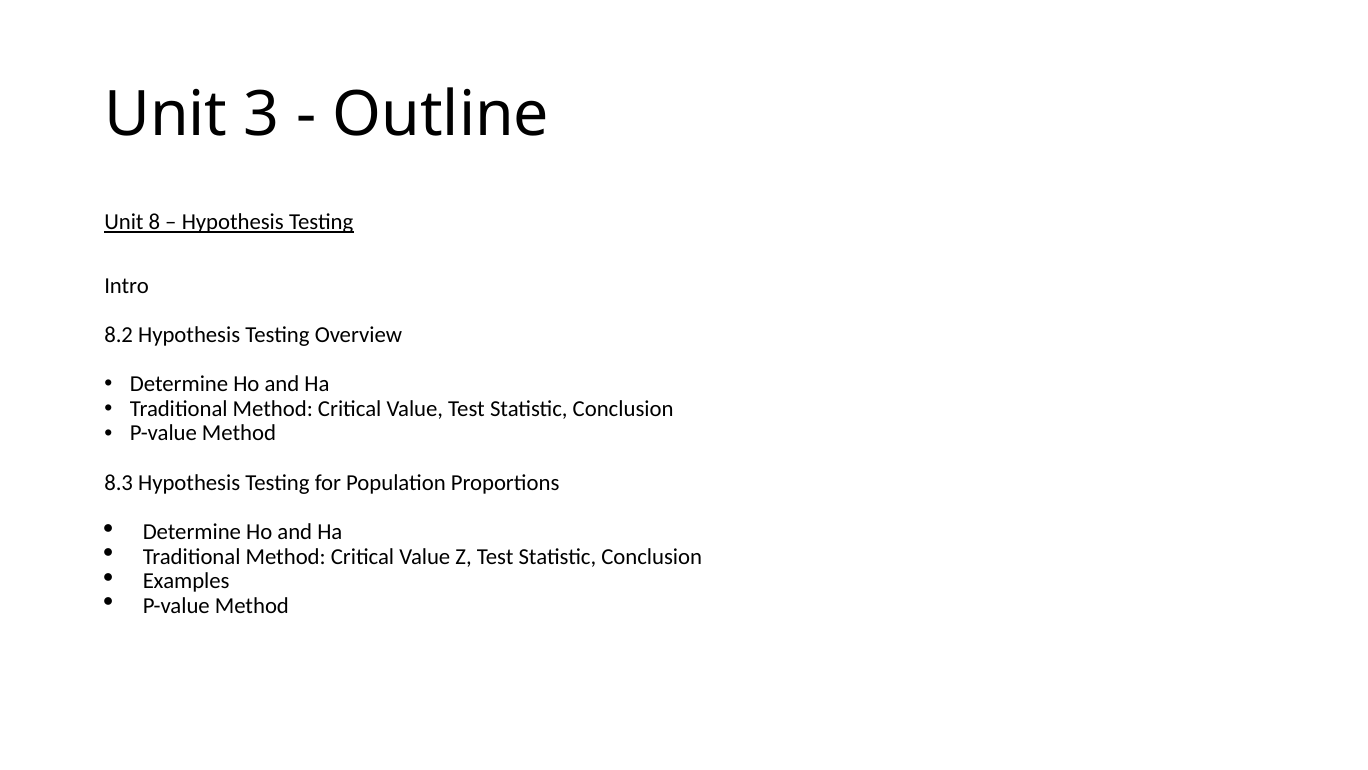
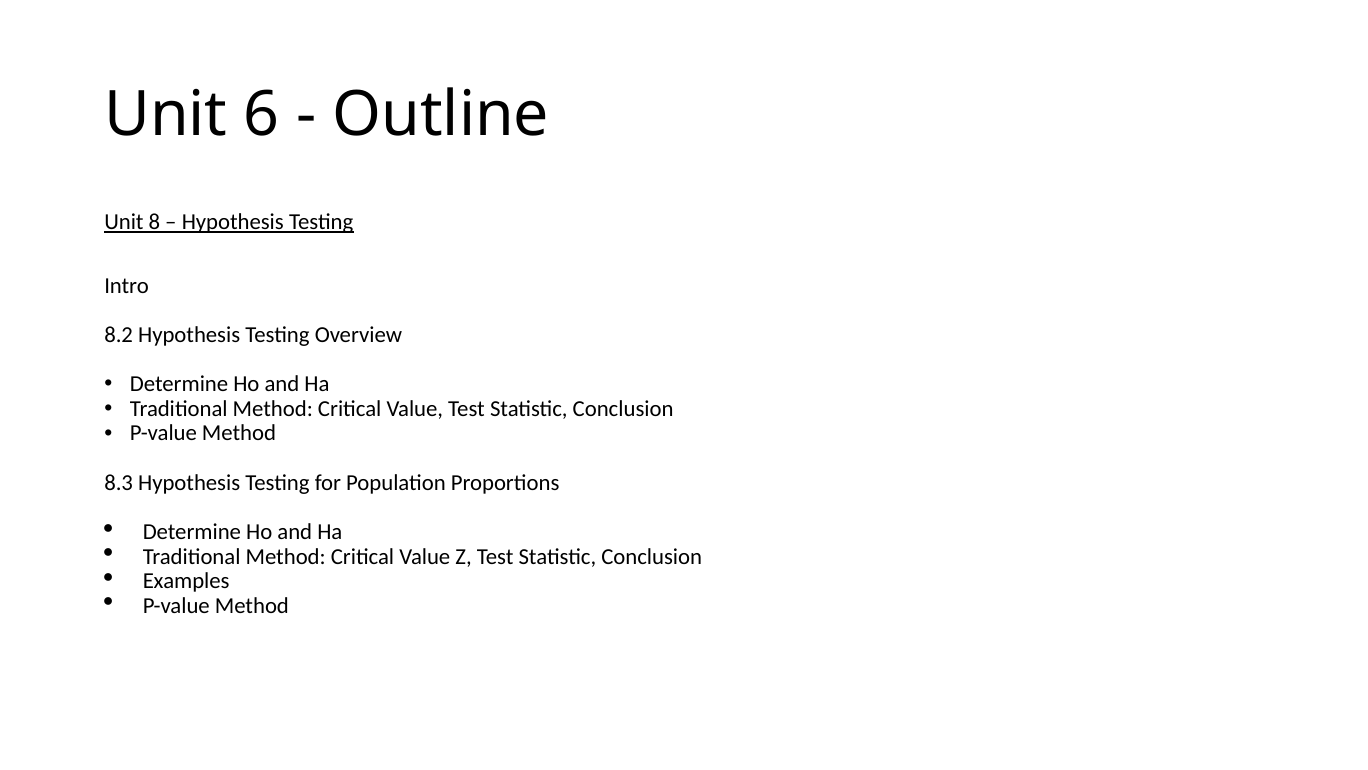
3: 3 -> 6 (262, 115)
